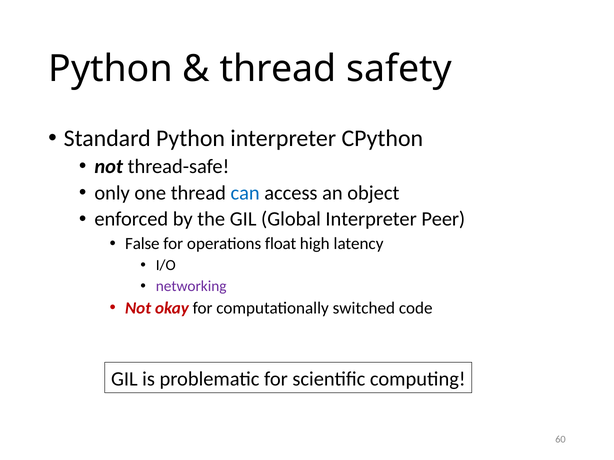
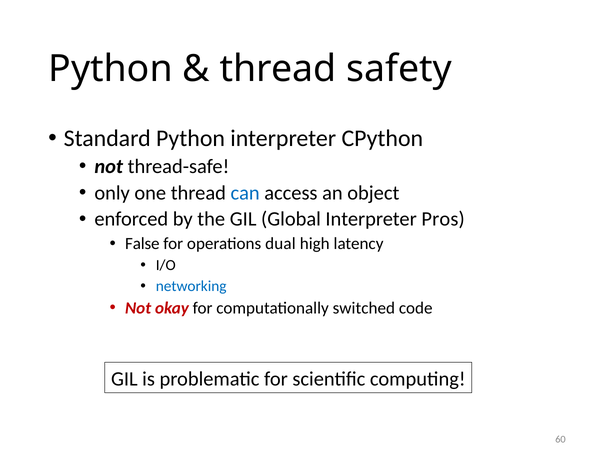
Peer: Peer -> Pros (443, 219)
float: float -> dual (280, 244)
networking colour: purple -> blue (191, 286)
